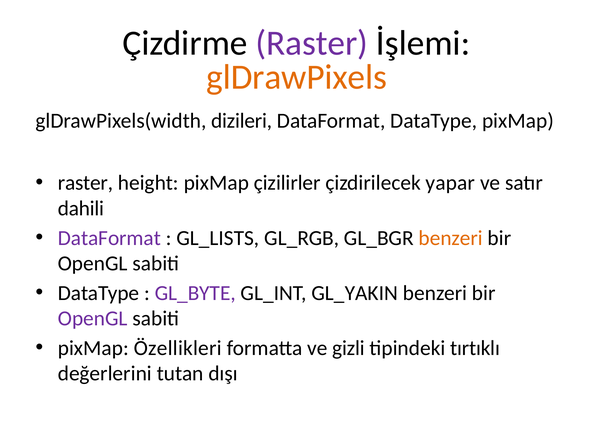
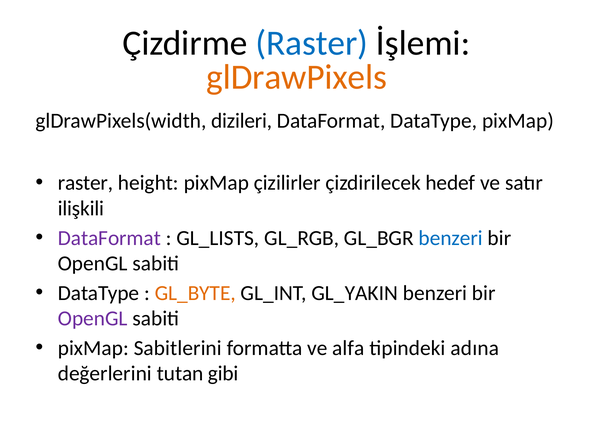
Raster colour: purple -> blue (312, 43)
yapar: yapar -> hedef (450, 183)
dahili: dahili -> ilişkili (81, 208)
benzeri colour: orange -> blue (451, 238)
GL_BYTE colour: purple -> orange (195, 293)
Özellikleri: Özellikleri -> Sabitlerini (178, 348)
gizli: gizli -> alfa (348, 348)
tırtıklı: tırtıklı -> adına (475, 348)
dışı: dışı -> gibi (223, 373)
